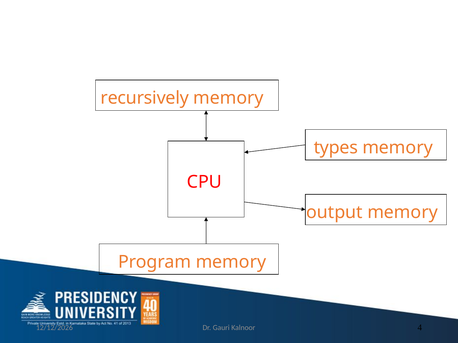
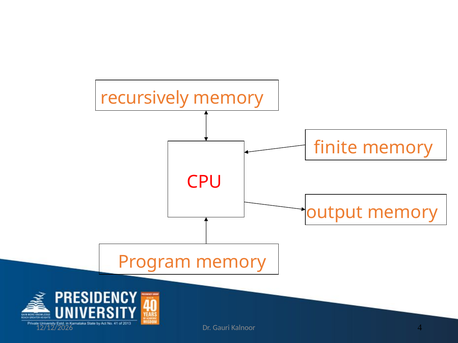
types: types -> finite (336, 148)
